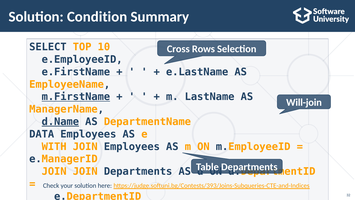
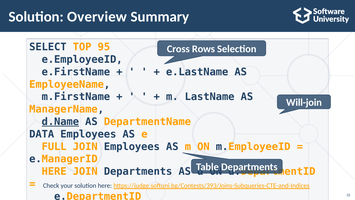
Condition: Condition -> Overview (97, 17)
10: 10 -> 95 (104, 47)
m.FirstName underline: present -> none (76, 97)
WITH: WITH -> FULL (54, 146)
JOIN: JOIN -> HERE (54, 171)
